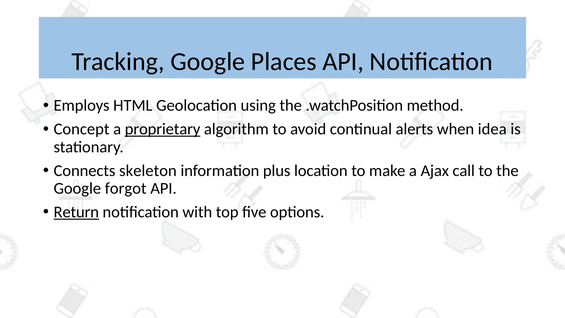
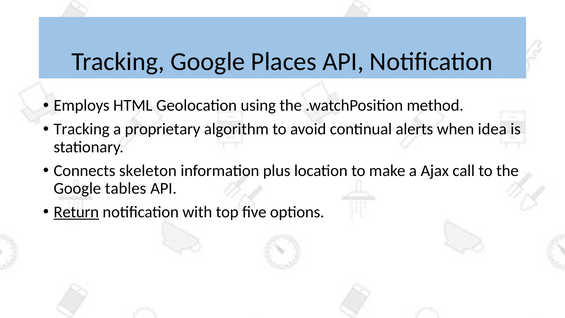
Concept: Concept -> Tracking (82, 129)
proprietary underline: present -> none (163, 129)
forgot: forgot -> tables (126, 188)
